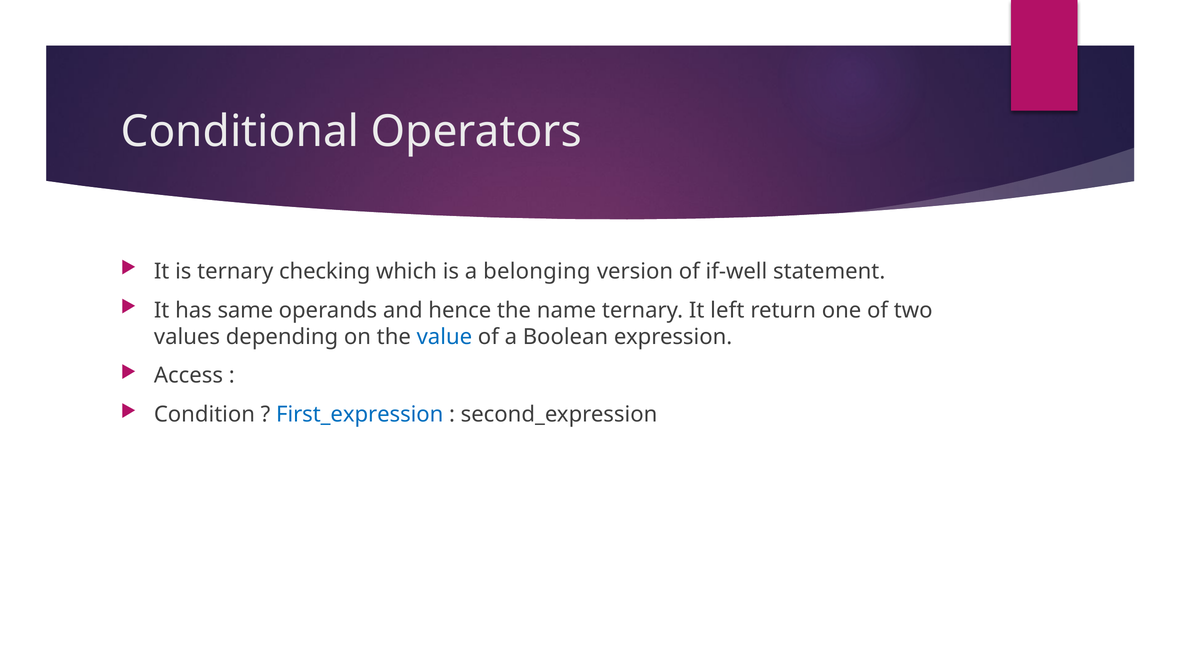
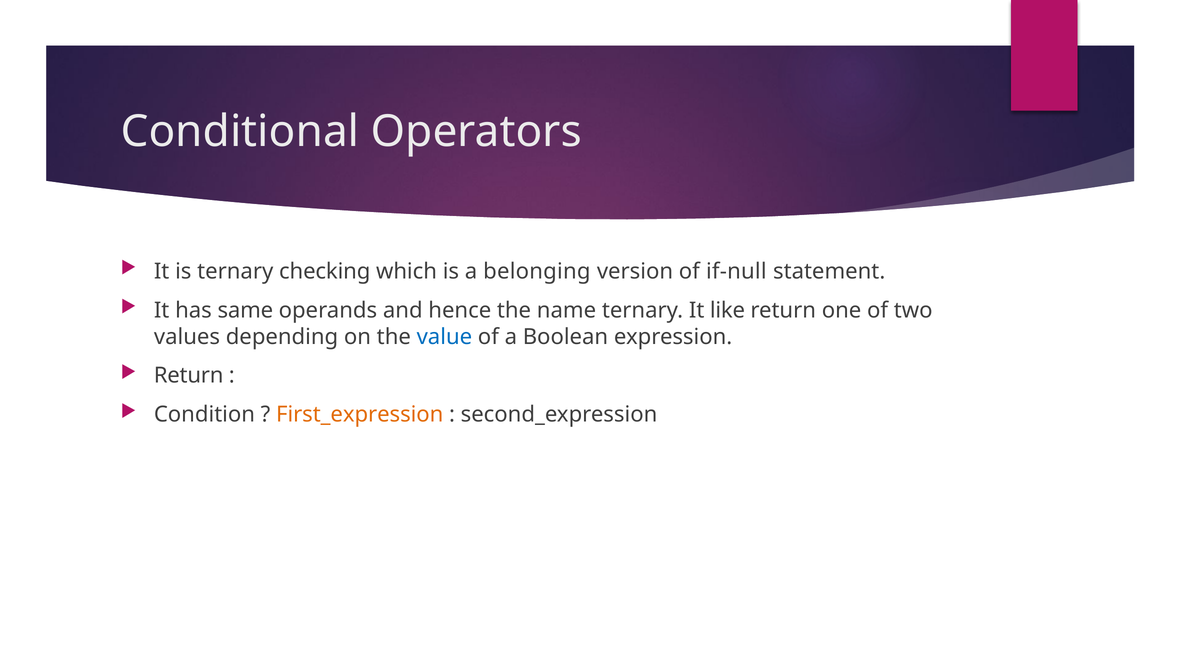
if-well: if-well -> if-null (736, 271)
left: left -> like (727, 310)
Access: Access -> Return (189, 376)
First_expression colour: blue -> orange (360, 415)
